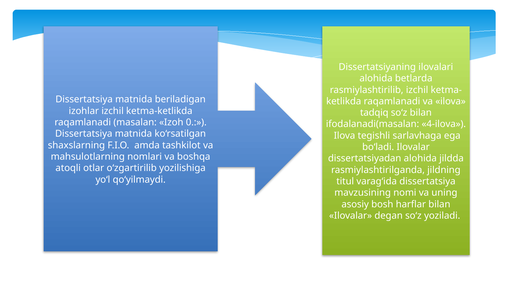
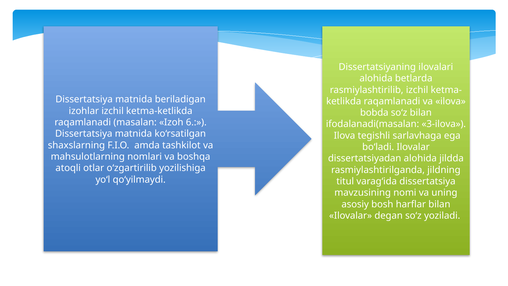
tadqiq: tadqiq -> bobda (374, 113)
0: 0 -> 6 (196, 122)
4-ilova: 4-ilova -> 3-ilova (444, 124)
